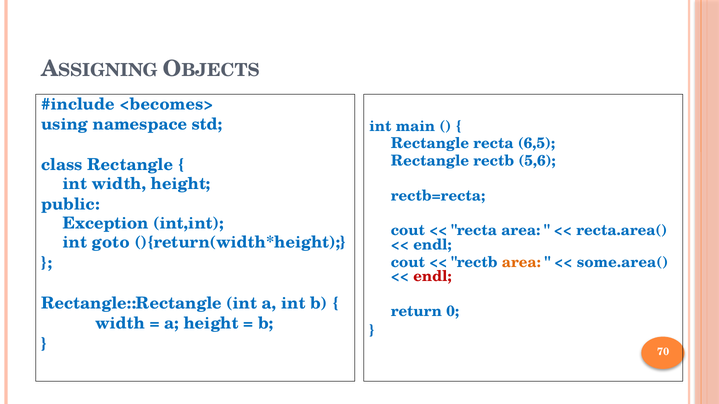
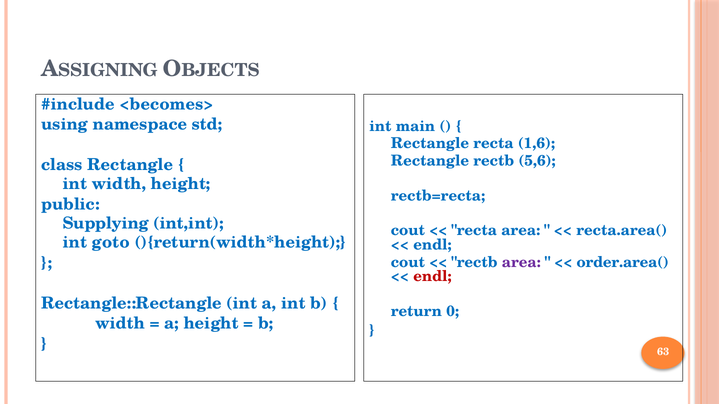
6,5: 6,5 -> 1,6 (536, 144)
Exception: Exception -> Supplying (106, 224)
area colour: orange -> purple (521, 262)
some.area(: some.area( -> order.area( (623, 262)
70: 70 -> 63 (663, 352)
